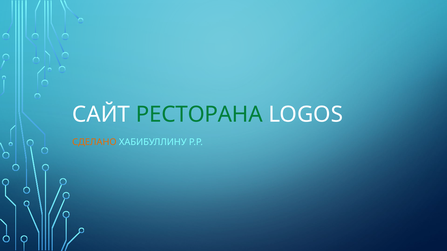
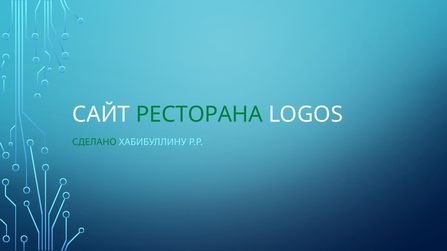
СДЕЛАНО colour: orange -> green (94, 142)
